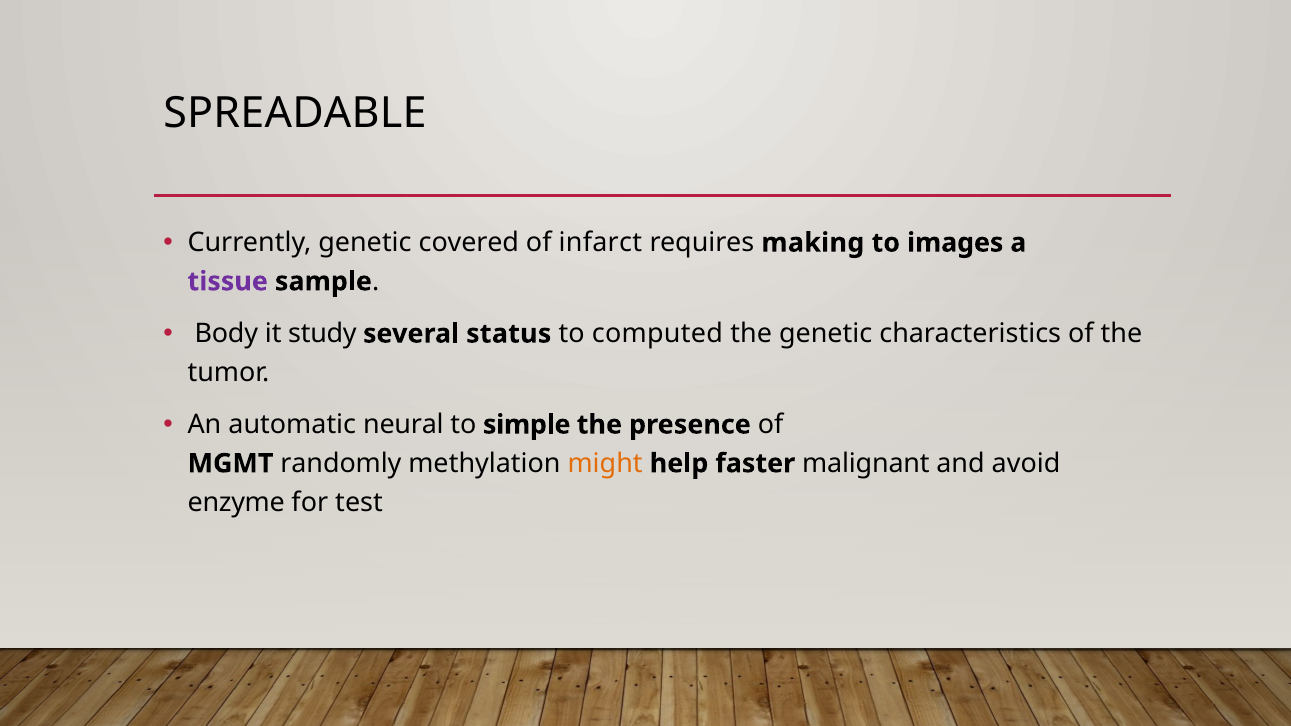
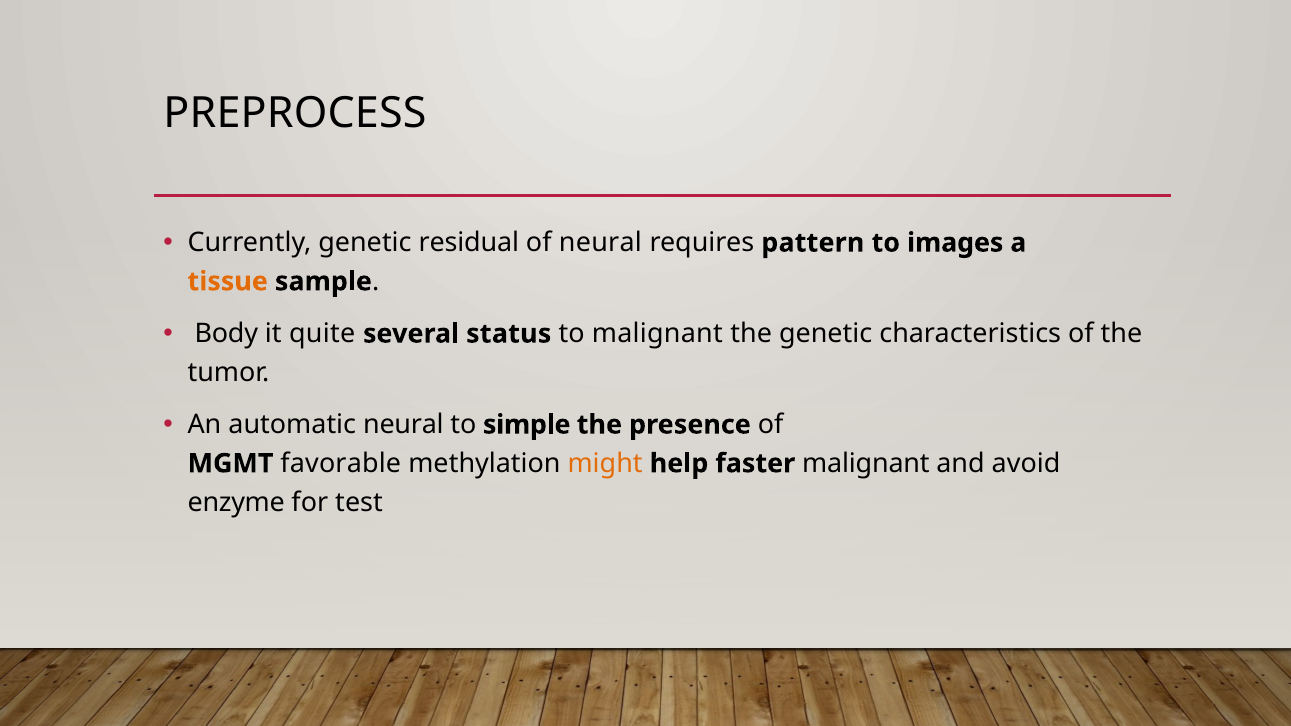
SPREADABLE: SPREADABLE -> PREPROCESS (295, 113)
covered: covered -> residual (469, 243)
of infarct: infarct -> neural (600, 243)
making: making -> pattern (813, 243)
tissue colour: purple -> orange (228, 282)
study: study -> quite (322, 334)
to computed: computed -> malignant (657, 334)
randomly: randomly -> favorable (341, 464)
